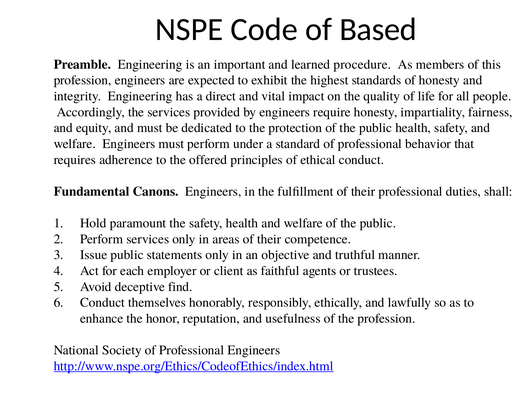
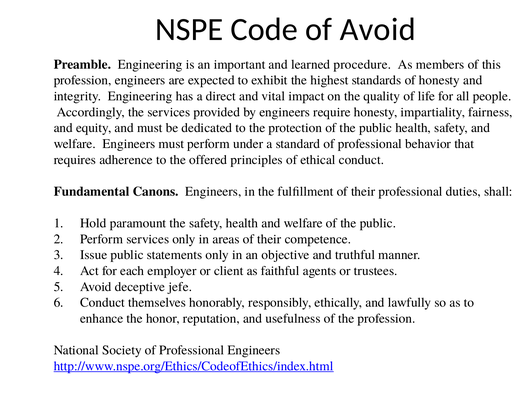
of Based: Based -> Avoid (378, 29)
find: find -> jefe (180, 287)
